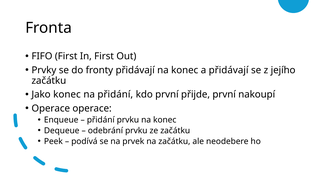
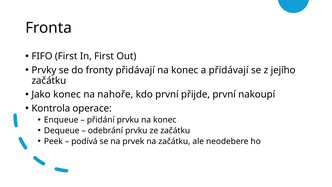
na přidání: přidání -> nahoře (115, 94)
Operace: Operace -> Kontrola (51, 108)
